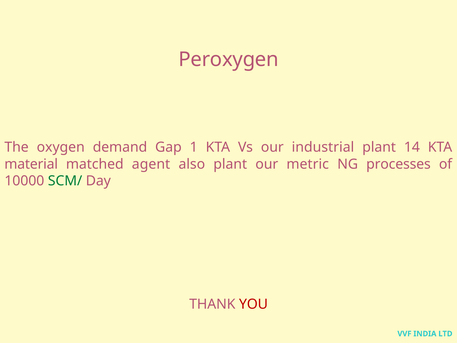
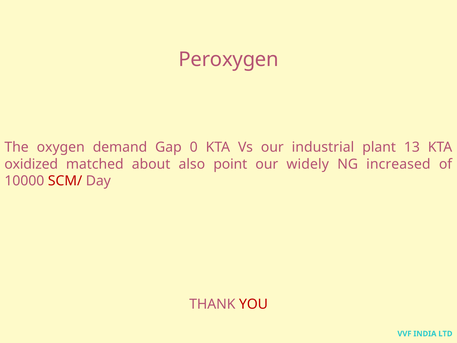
1: 1 -> 0 (194, 147)
14: 14 -> 13 (412, 147)
material: material -> oxidized (31, 164)
agent: agent -> about (151, 164)
also plant: plant -> point (230, 164)
metric: metric -> widely (308, 164)
processes: processes -> increased (398, 164)
SCM/ colour: green -> red (65, 181)
